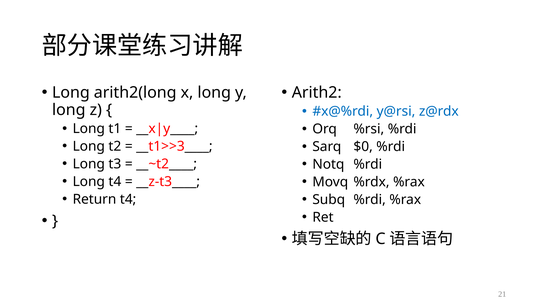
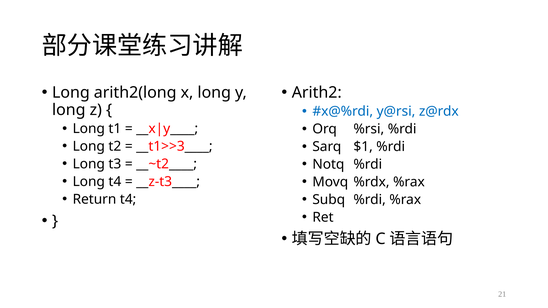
$0: $0 -> $1 (363, 147)
